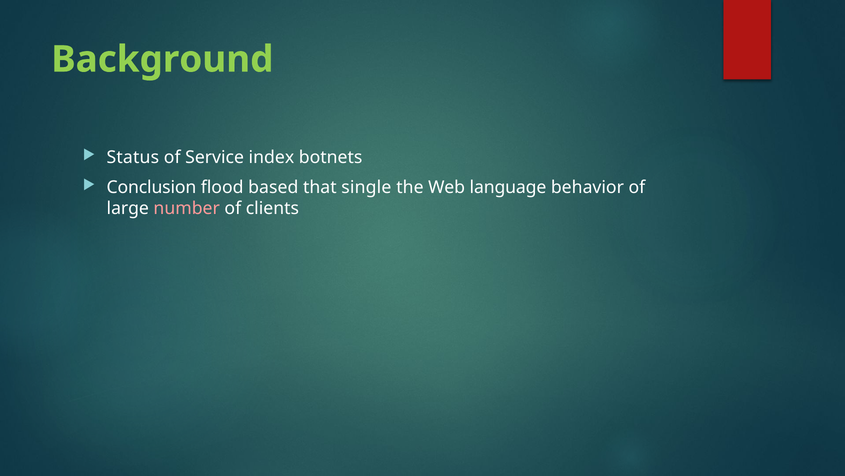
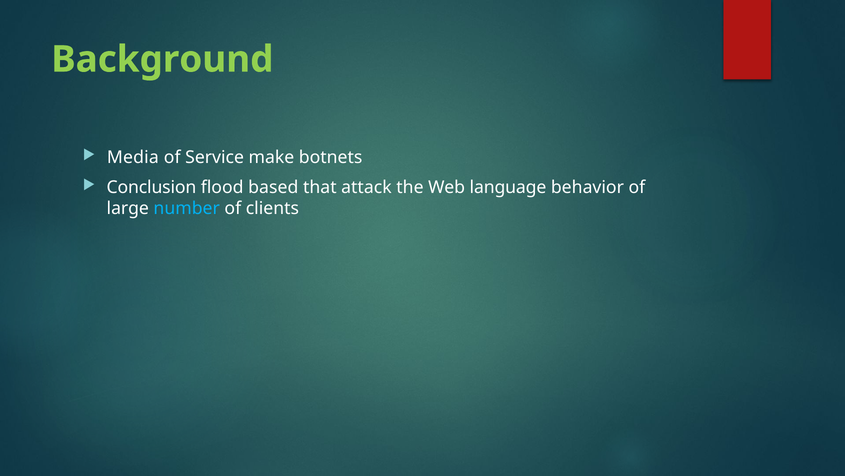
Status: Status -> Media (133, 157)
index: index -> make (271, 157)
single: single -> attack (366, 187)
number colour: pink -> light blue (187, 208)
